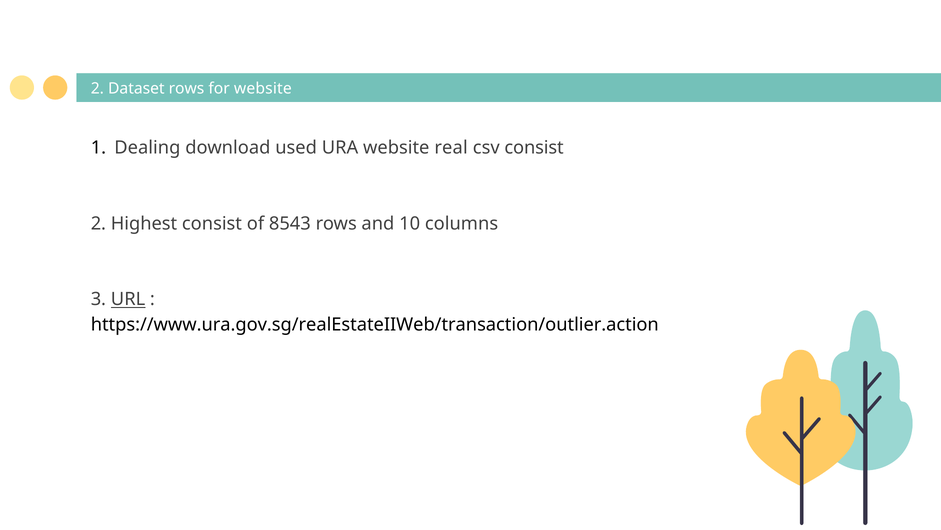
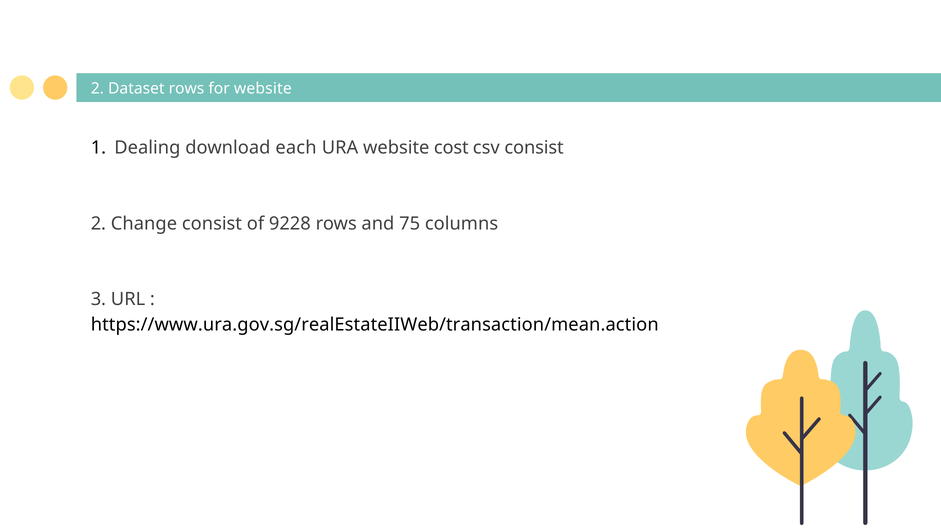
used: used -> each (296, 148)
real: real -> cost (451, 148)
Highest: Highest -> Change (144, 223)
8543: 8543 -> 9228 (290, 223)
10: 10 -> 75 (410, 223)
URL underline: present -> none (128, 299)
https://www.ura.gov.sg/realEstateIIWeb/transaction/outlier.action: https://www.ura.gov.sg/realEstateIIWeb/transaction/outlier.action -> https://www.ura.gov.sg/realEstateIIWeb/transaction/mean.action (375, 324)
